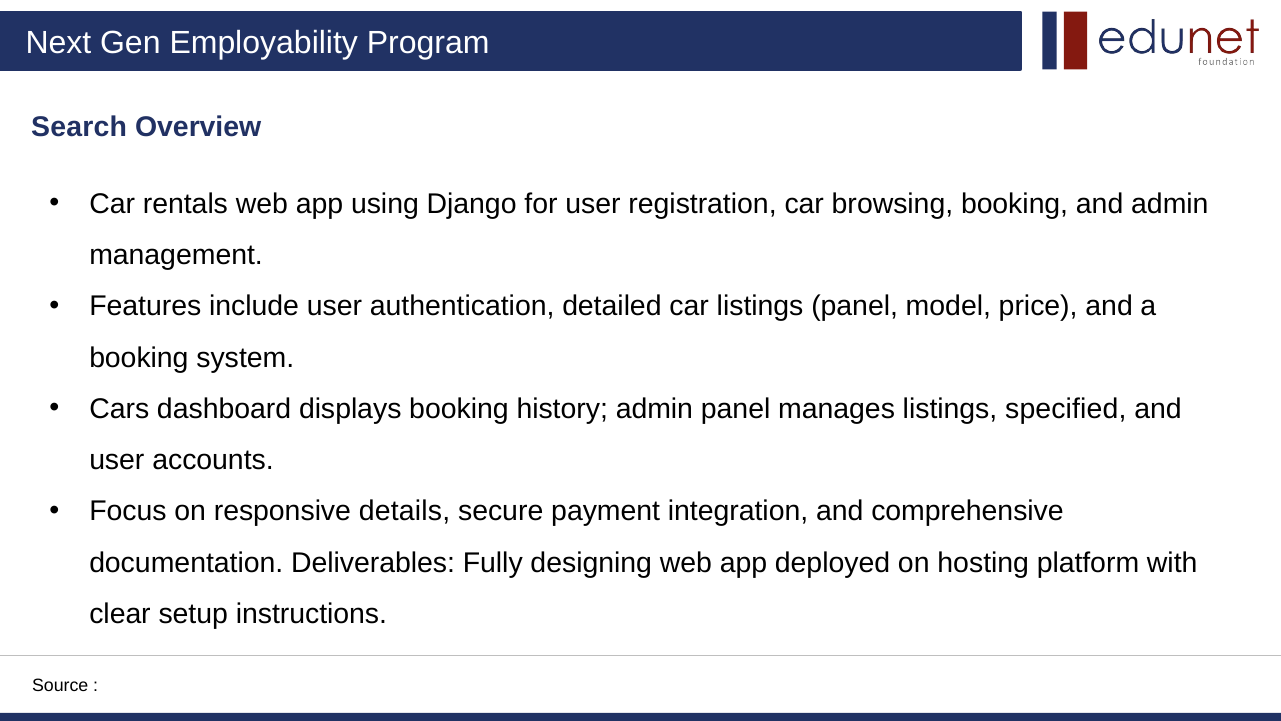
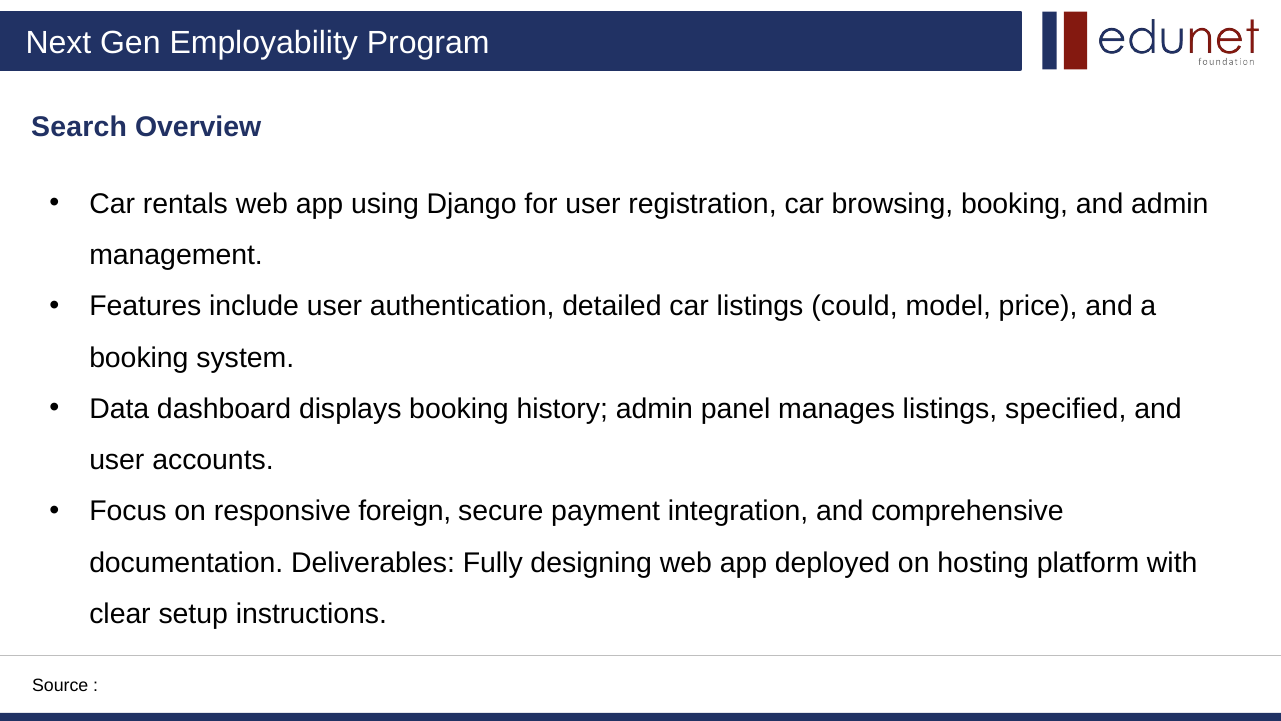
listings panel: panel -> could (854, 306)
Cars: Cars -> Data (119, 409)
details: details -> foreign (405, 511)
